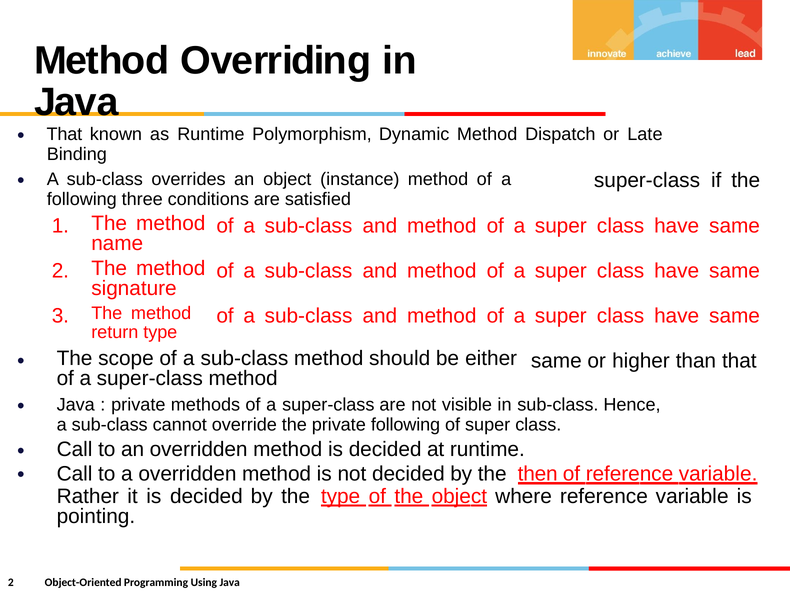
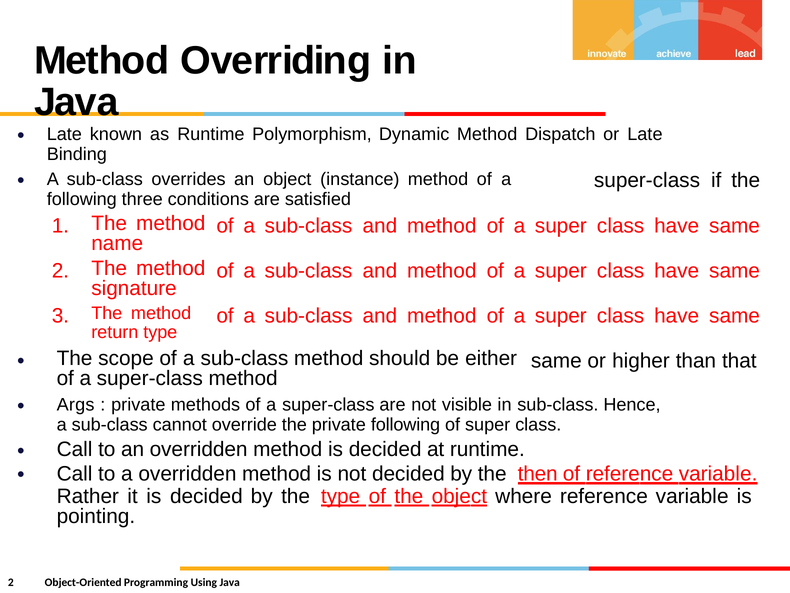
That: That -> Late (64, 134)
Java: Java -> Args (76, 404)
